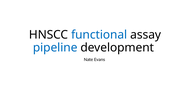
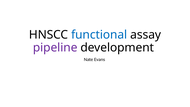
pipeline colour: blue -> purple (55, 47)
